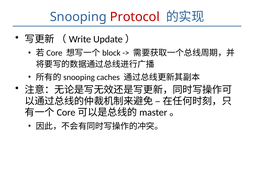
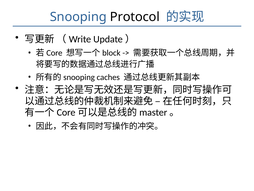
Protocol colour: red -> black (135, 17)
